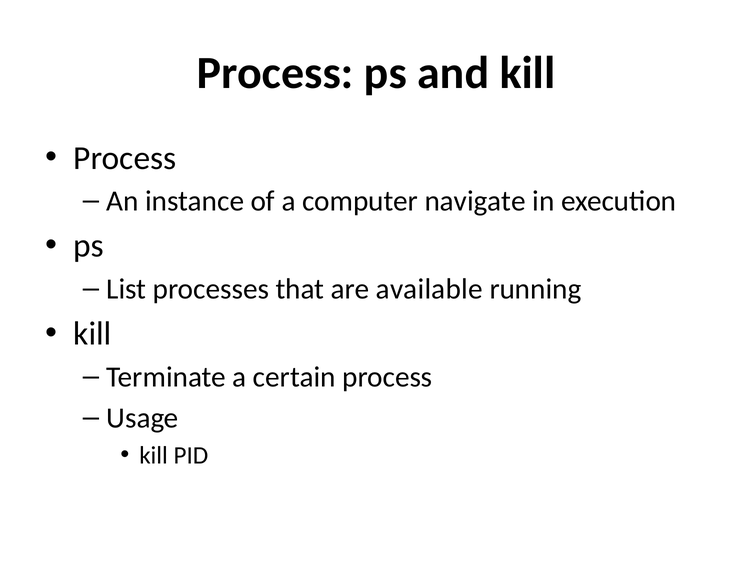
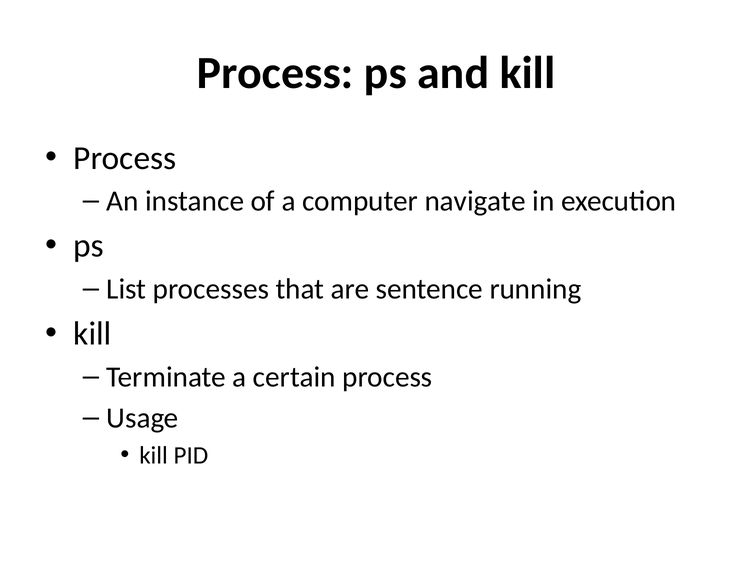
available: available -> sentence (429, 289)
